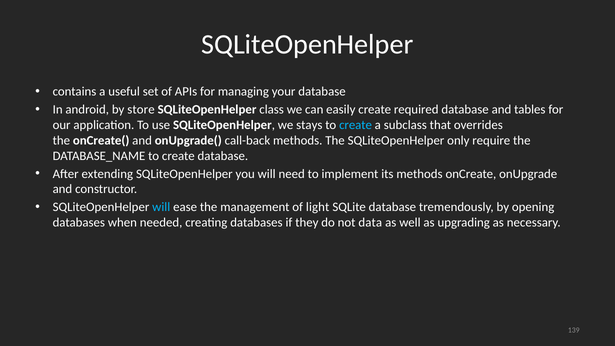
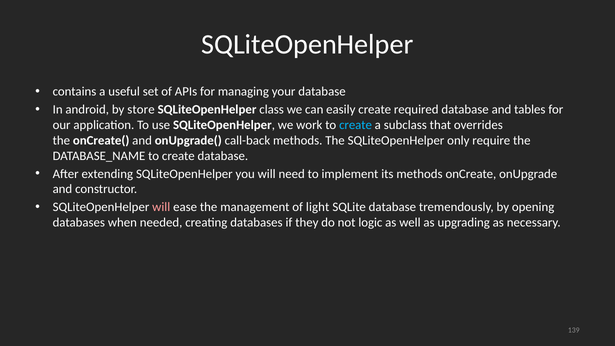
stays: stays -> work (309, 125)
will colour: light blue -> pink (161, 207)
data: data -> logic (370, 223)
